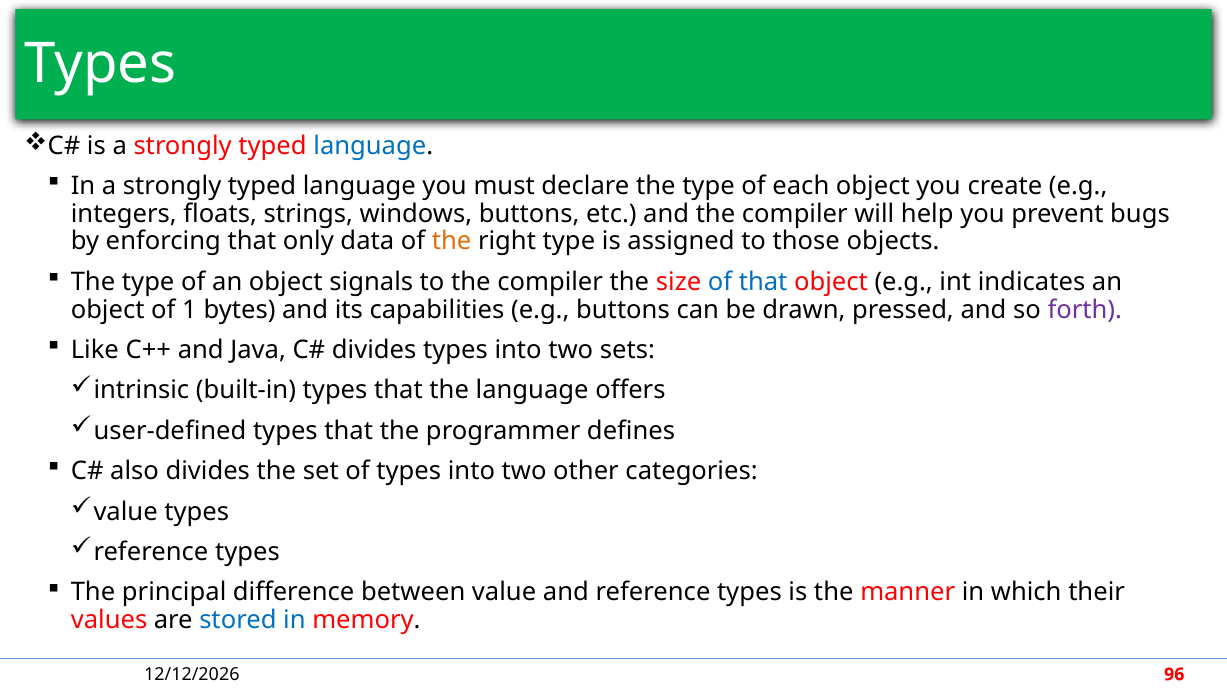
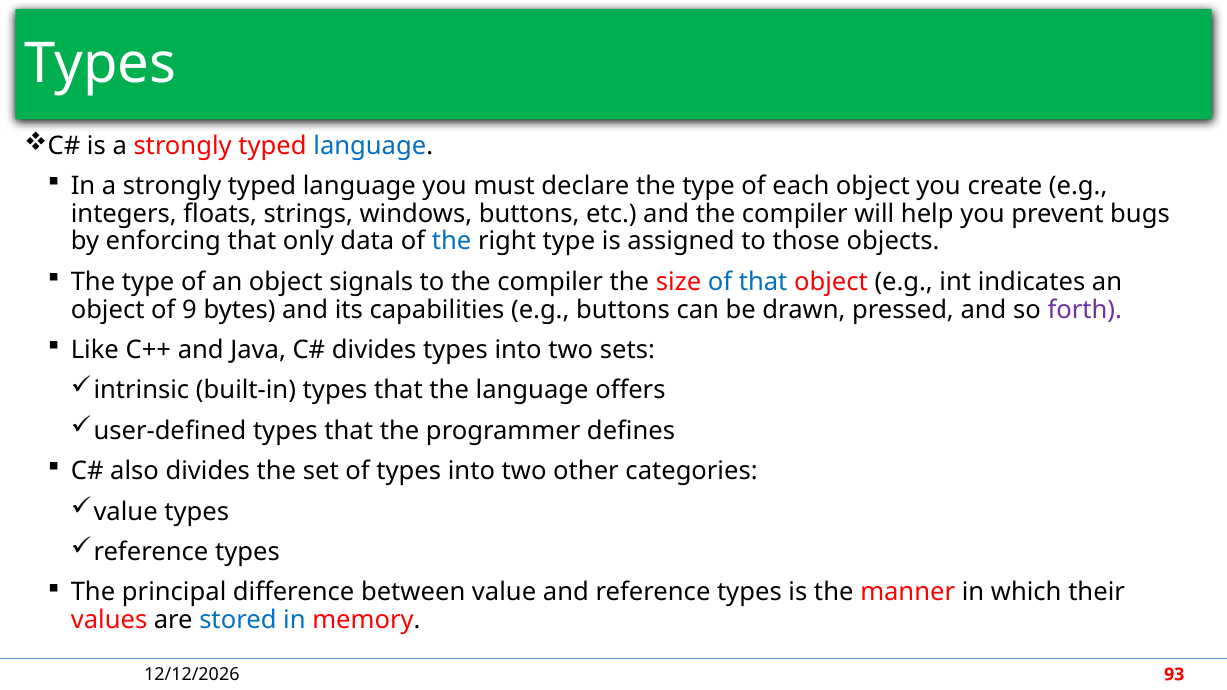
the colour: orange -> blue (452, 242)
1: 1 -> 9 (190, 310)
96: 96 -> 93 (1174, 675)
